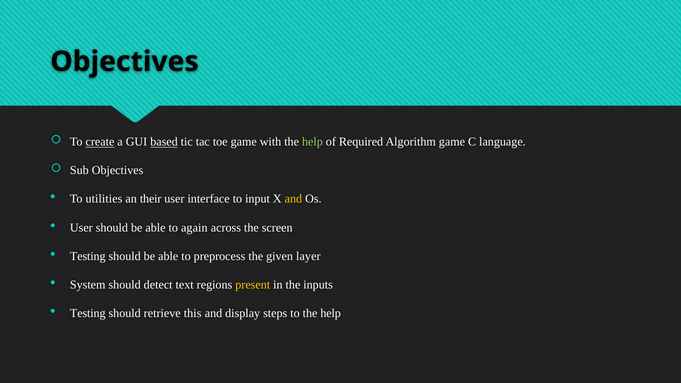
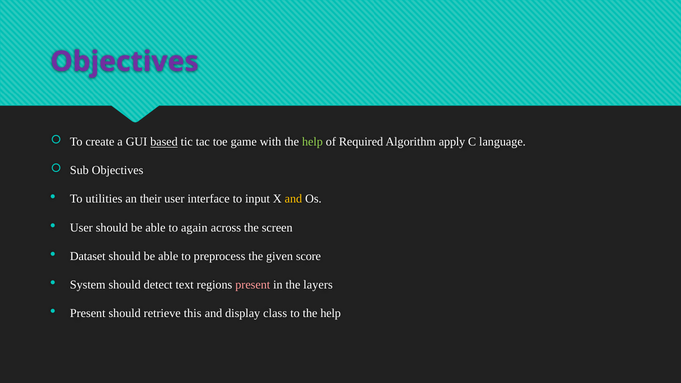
Objectives colour: black -> purple (125, 62)
create underline: present -> none (100, 142)
Algorithm game: game -> apply (452, 142)
Testing: Testing -> Dataset (88, 256)
layer: layer -> score (308, 256)
present colour: yellow -> pink (253, 285)
inputs: inputs -> layers (318, 285)
Testing: Testing -> Present (88, 313)
steps: steps -> class (275, 313)
